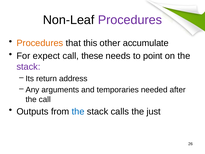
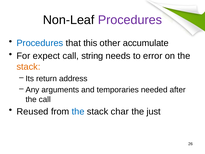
Procedures colour: orange -> blue (40, 43)
these: these -> string (92, 56)
point: point -> error (153, 56)
stack colour: purple -> orange (28, 67)
Outputs: Outputs -> Reused (32, 111)
calls: calls -> char (120, 111)
